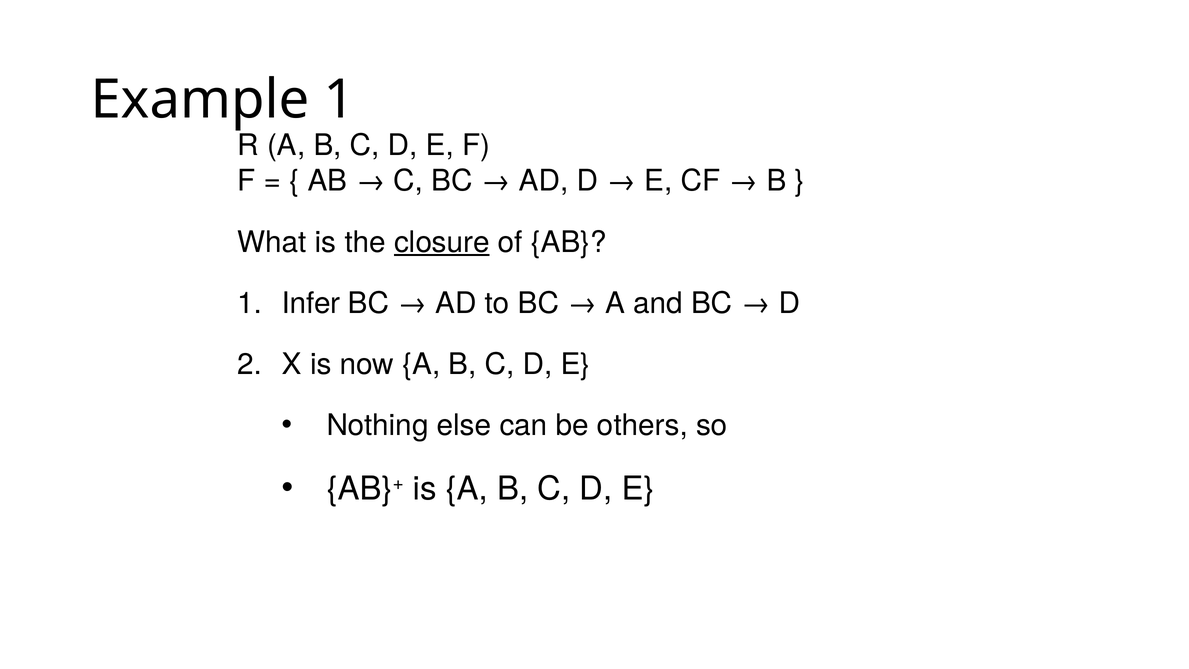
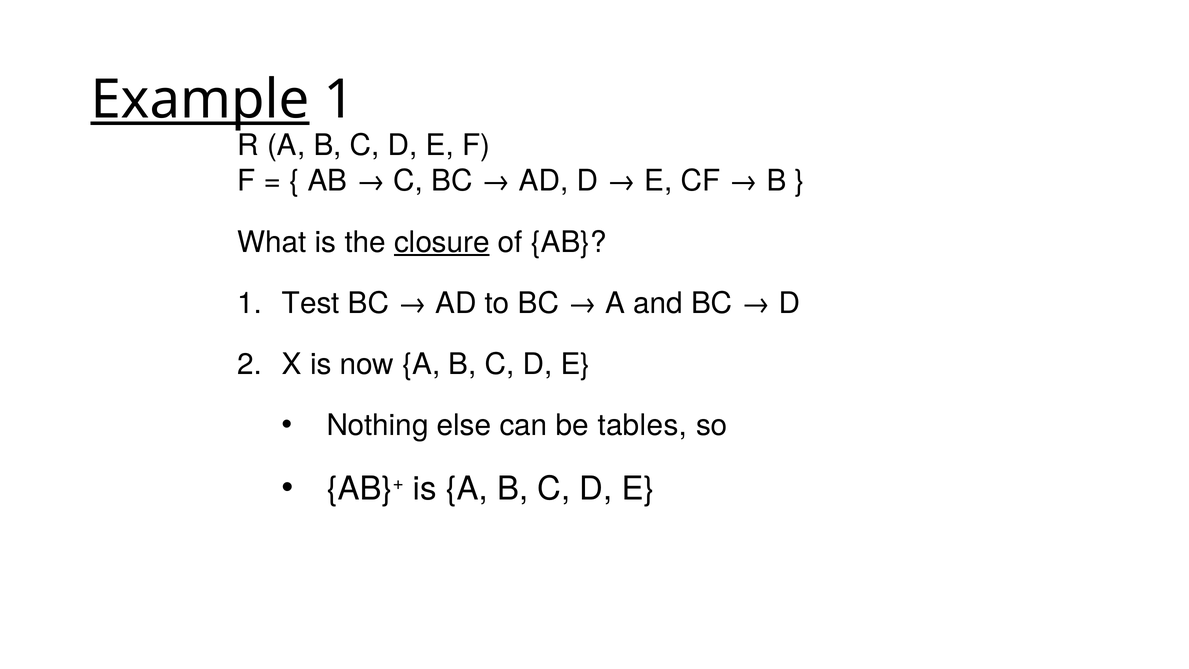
Example underline: none -> present (200, 100)
Infer: Infer -> Test (311, 303)
others: others -> tables (642, 425)
